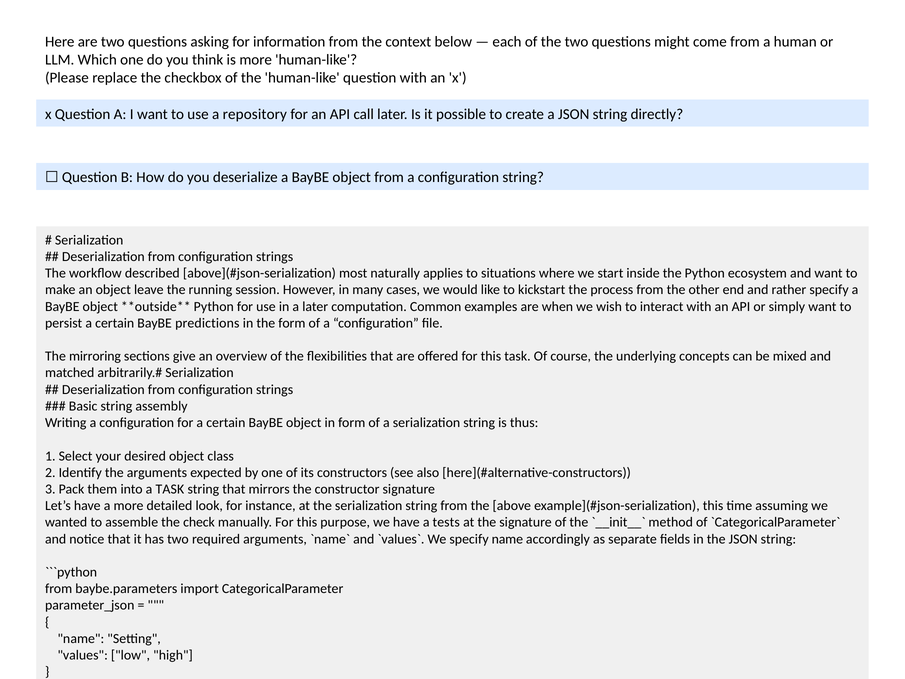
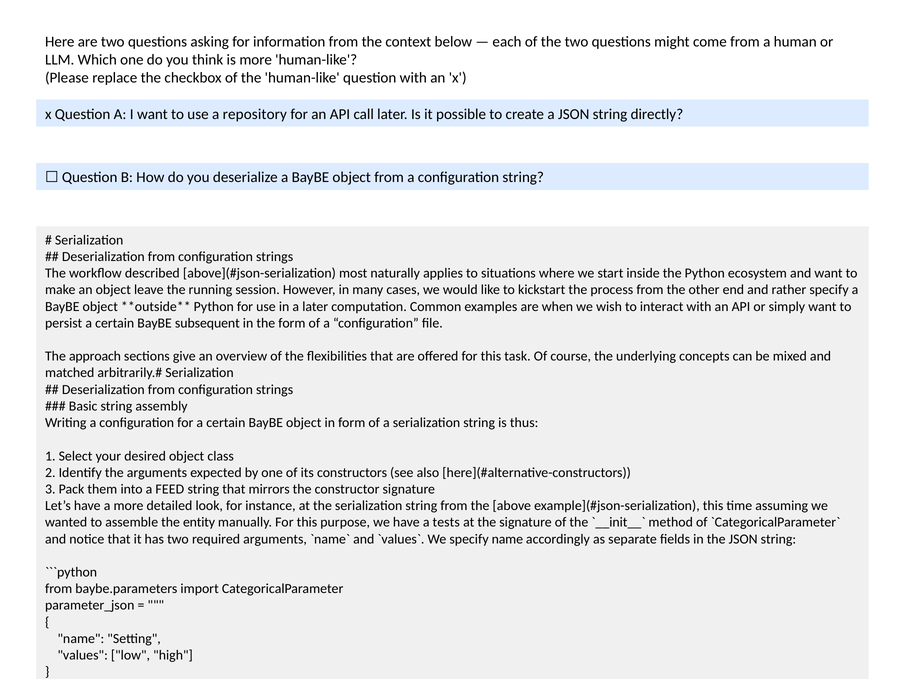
predictions: predictions -> subsequent (207, 323)
mirroring: mirroring -> approach (95, 356)
a TASK: TASK -> FEED (170, 489)
check: check -> entity (199, 522)
